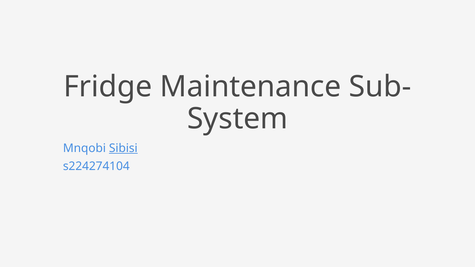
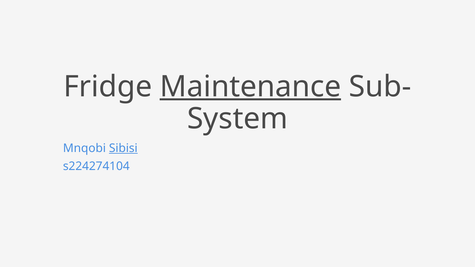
Maintenance underline: none -> present (250, 87)
